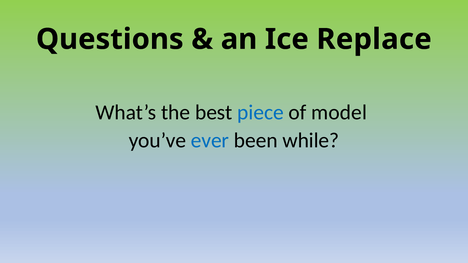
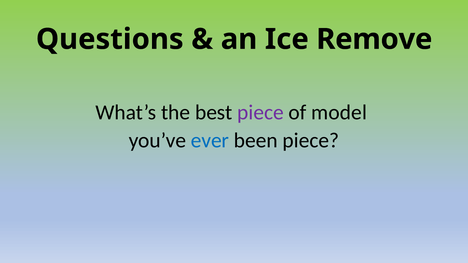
Replace: Replace -> Remove (374, 39)
piece colour: blue -> purple (260, 112)
been while: while -> piece (311, 140)
